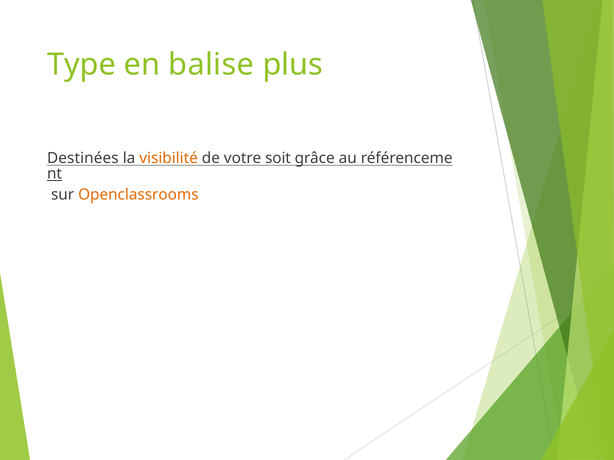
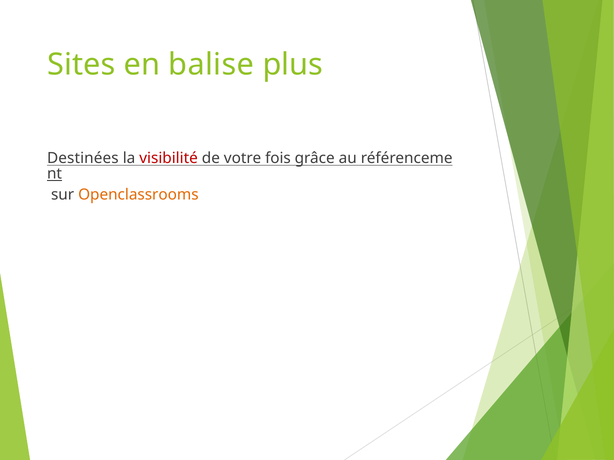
Type: Type -> Sites (81, 65)
visibilité colour: orange -> red (169, 158)
soit: soit -> fois (278, 158)
